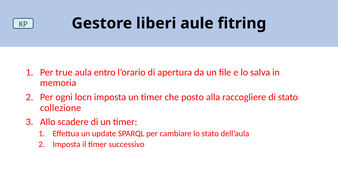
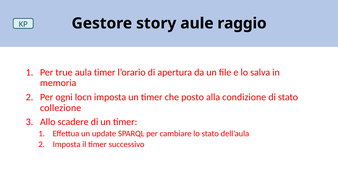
liberi: liberi -> story (156, 23)
fitring: fitring -> raggio (242, 23)
aula entro: entro -> timer (105, 72)
raccogliere: raccogliere -> condizione (244, 97)
